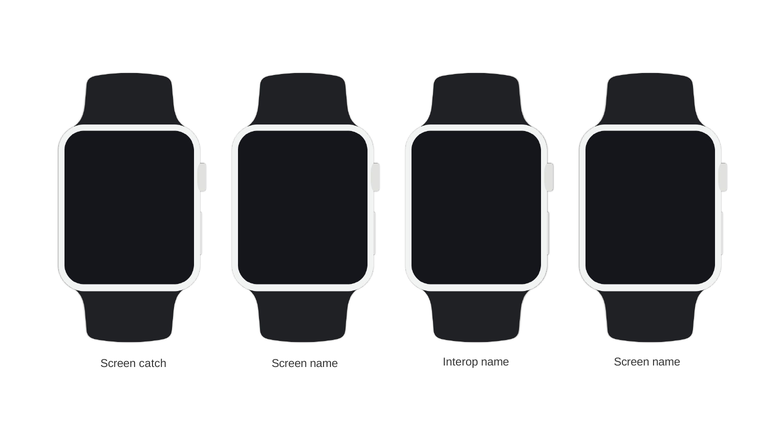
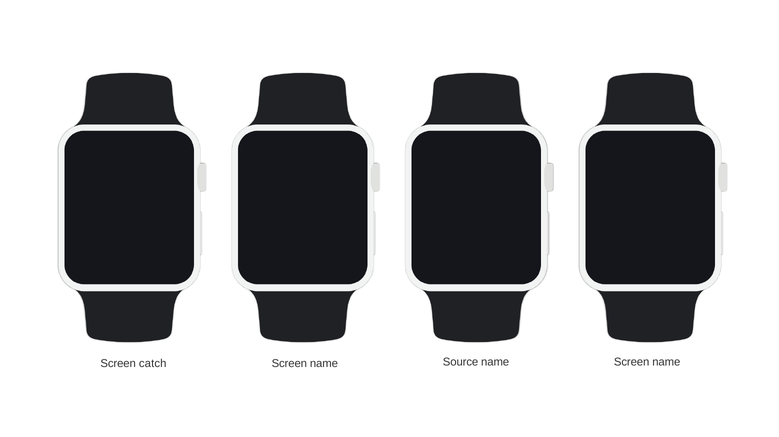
Interop: Interop -> Source (461, 362)
